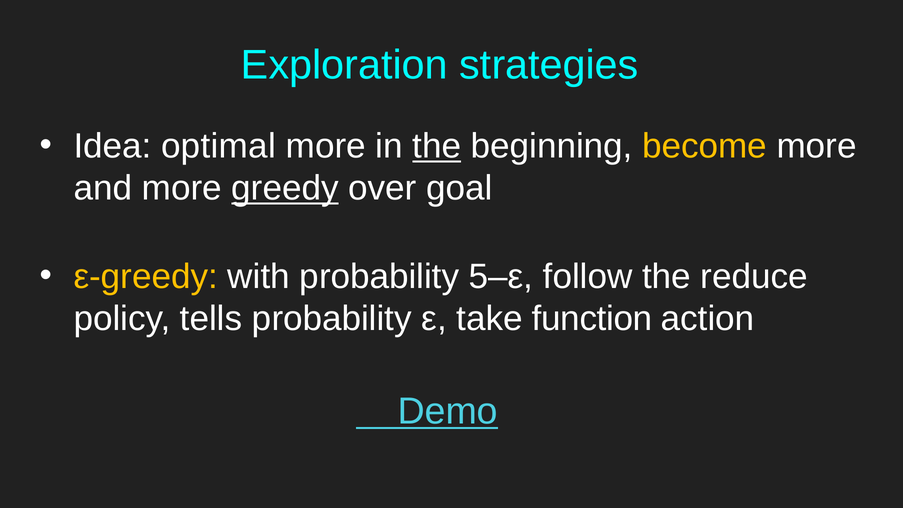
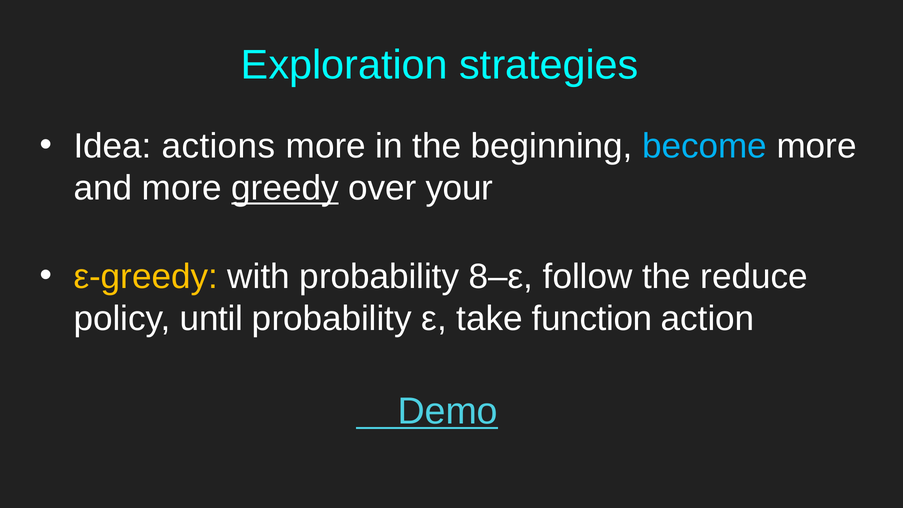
optimal: optimal -> actions (219, 146)
the underline: present -> none (437, 146)
become colour: yellow -> light blue (705, 146)
goal: goal -> your (459, 188)
5–ε: 5–ε -> 8–ε (501, 277)
tells: tells -> until (211, 319)
